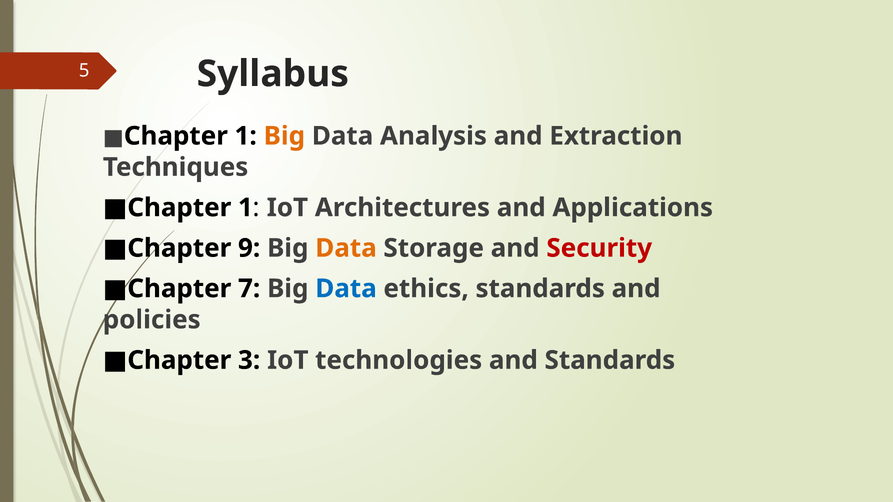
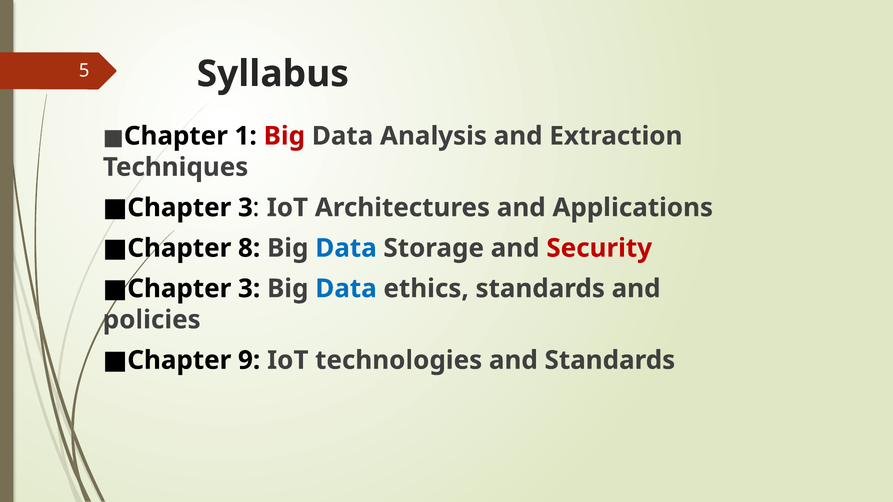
Big colour: orange -> red (284, 136)
1: 1 -> 3 (245, 208)
9: 9 -> 8 (249, 248)
Data colour: orange -> blue (346, 248)
7: 7 -> 3 (249, 289)
3: 3 -> 9 (249, 360)
